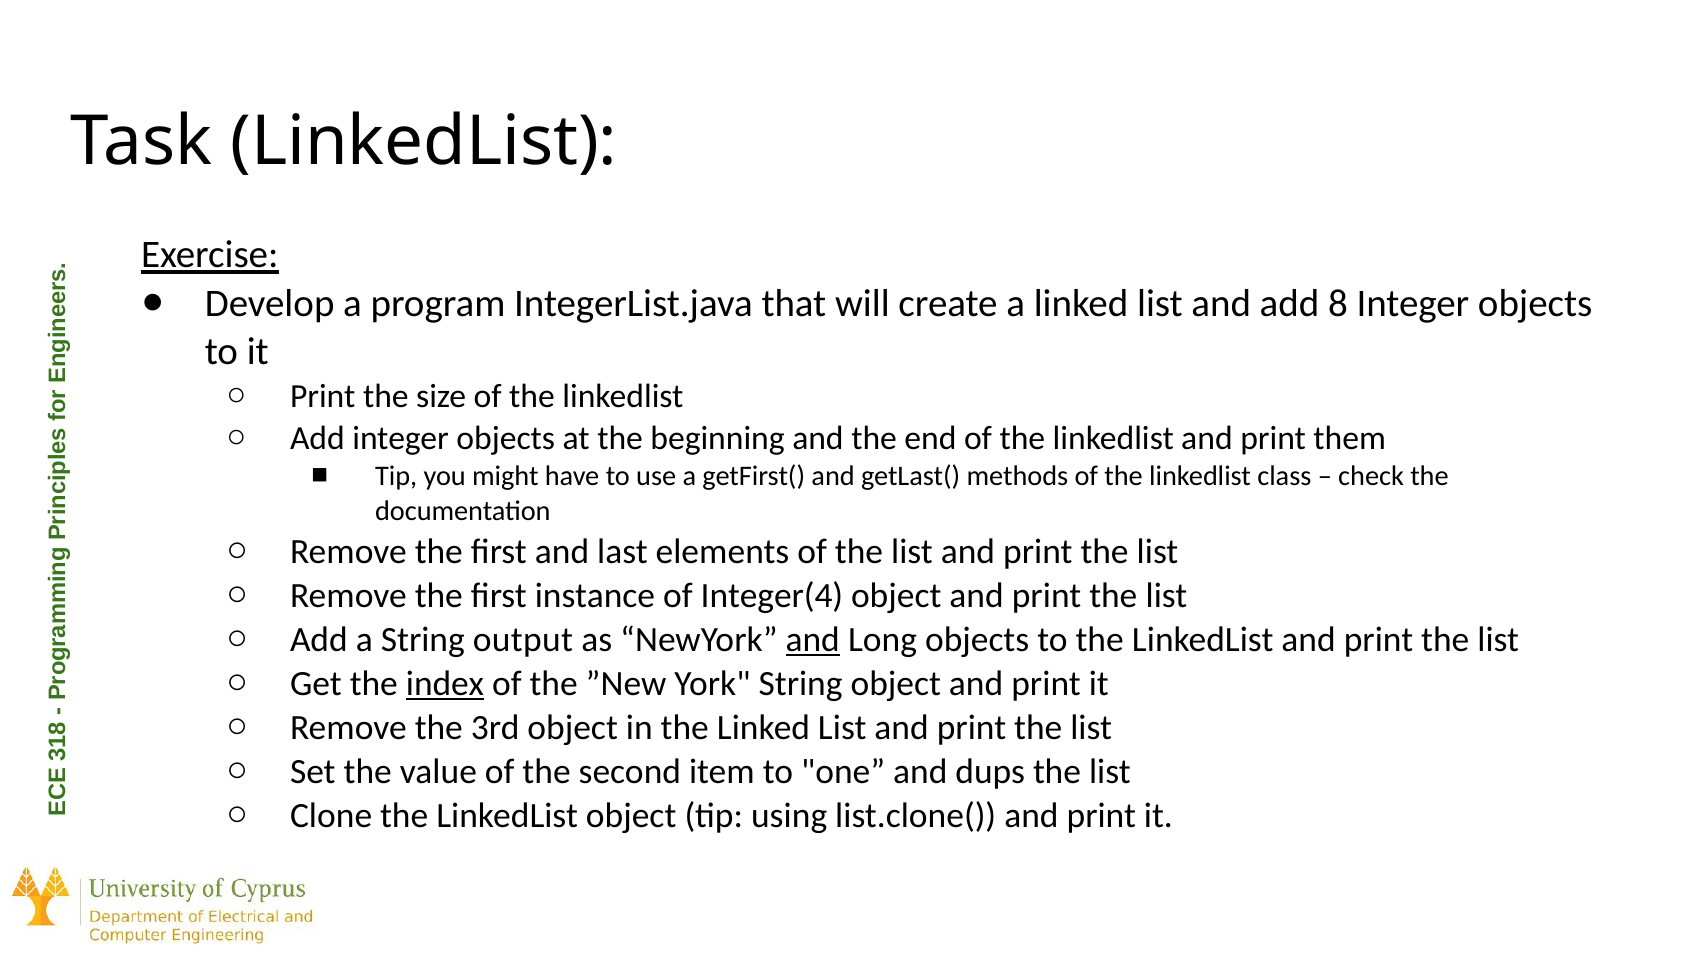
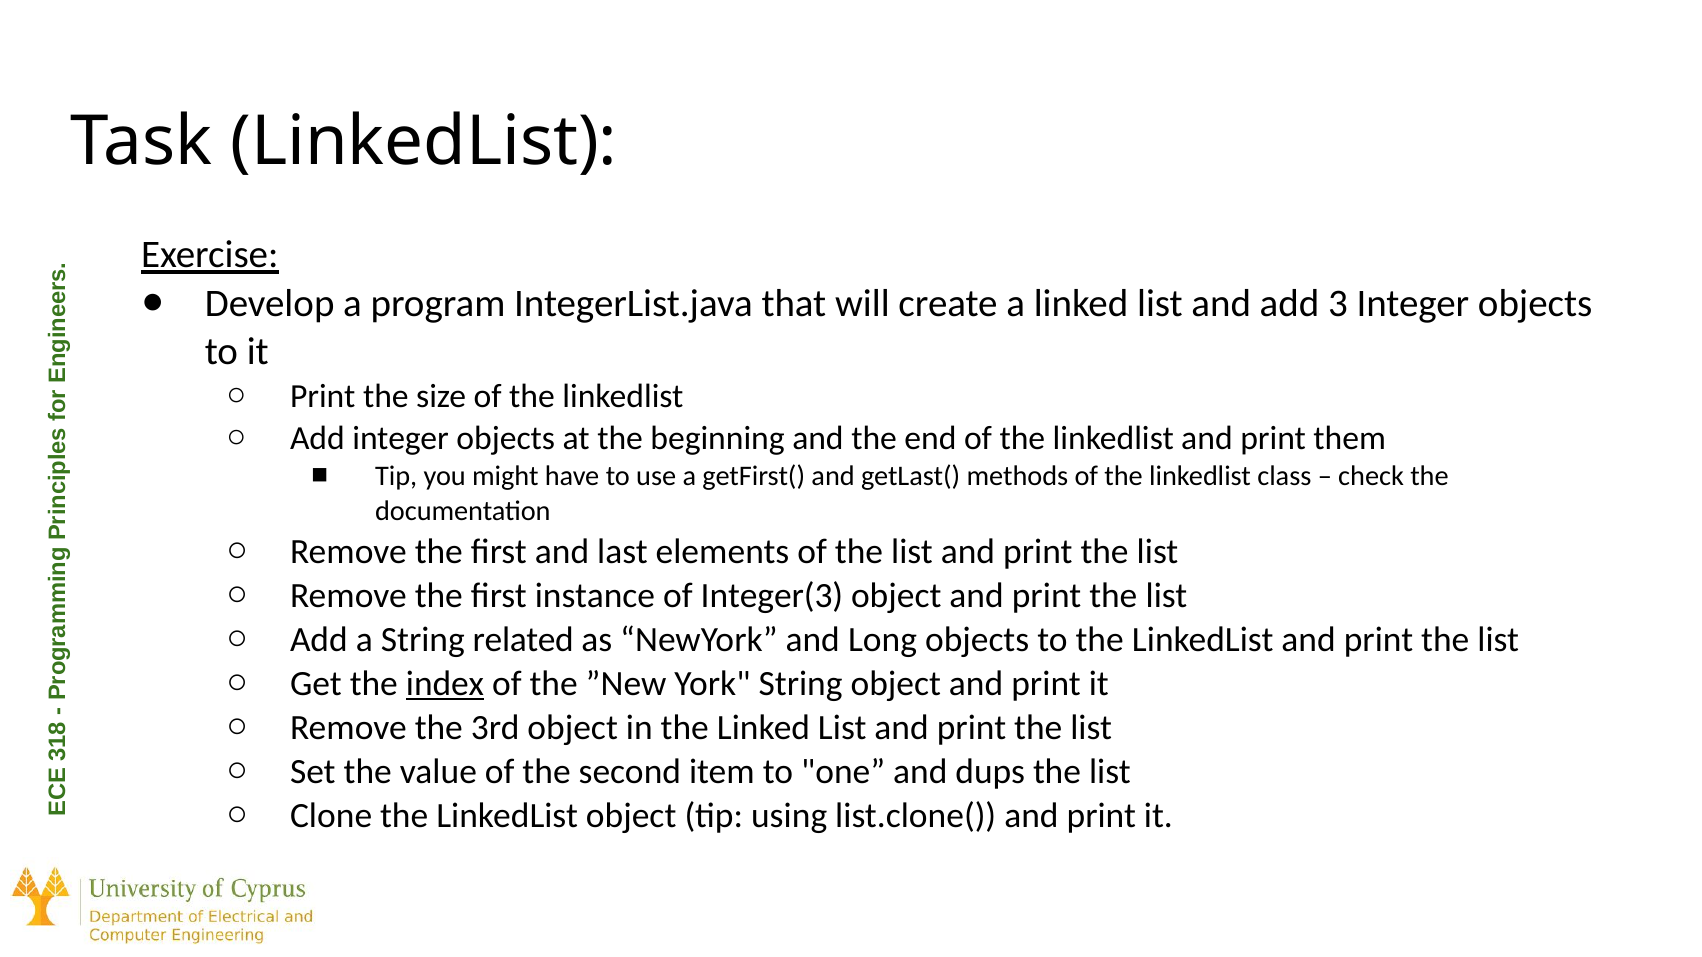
add 8: 8 -> 3 (1338, 303)
Integer(4: Integer(4 -> Integer(3 (772, 596)
output: output -> related (523, 640)
and underline: present -> none (813, 640)
